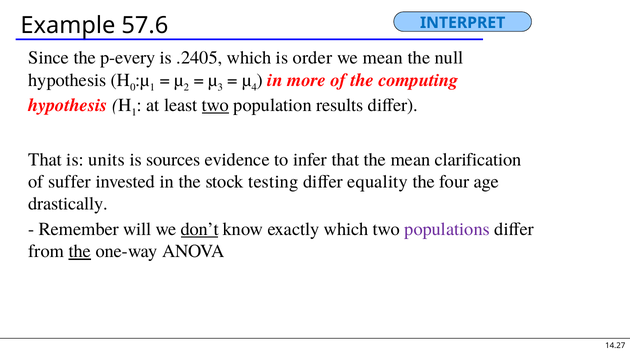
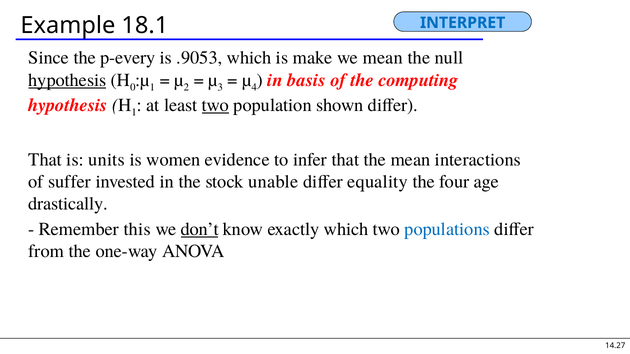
57.6: 57.6 -> 18.1 (145, 25)
.2405: .2405 -> .9053 (199, 58)
order: order -> make (313, 58)
hypothesis underline: none -> present (67, 80)
more: more -> basis (307, 80)
results: results -> shown (340, 105)
sources: sources -> women (173, 160)
clarification: clarification -> interactions (478, 160)
testing: testing -> unable (273, 182)
will: will -> this (137, 230)
populations colour: purple -> blue (447, 230)
the underline: present -> none (80, 252)
